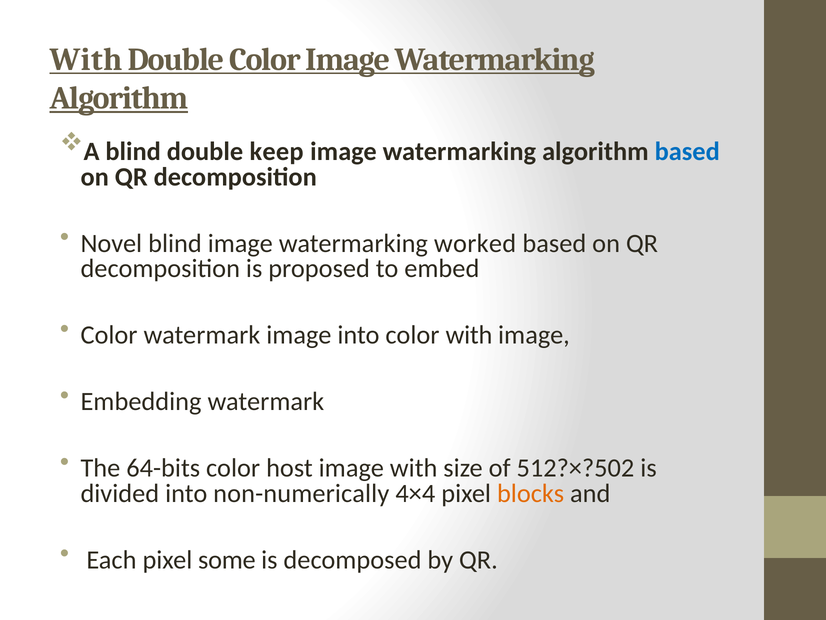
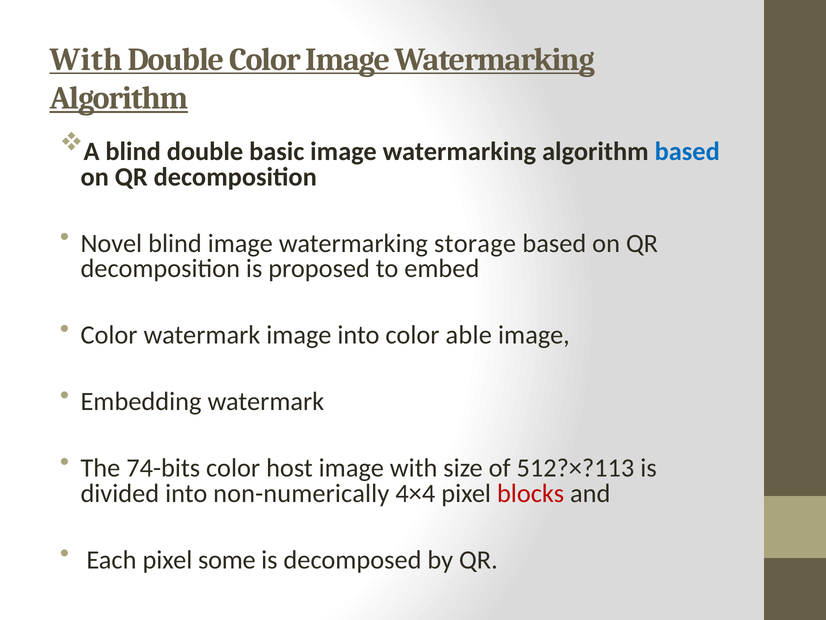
keep: keep -> basic (277, 152)
worked: worked -> storage (475, 243)
color with: with -> able (469, 335)
64-bits: 64-bits -> 74-bits (163, 468)
512?×?502: 512?×?502 -> 512?×?113 (575, 468)
blocks colour: orange -> red (531, 493)
